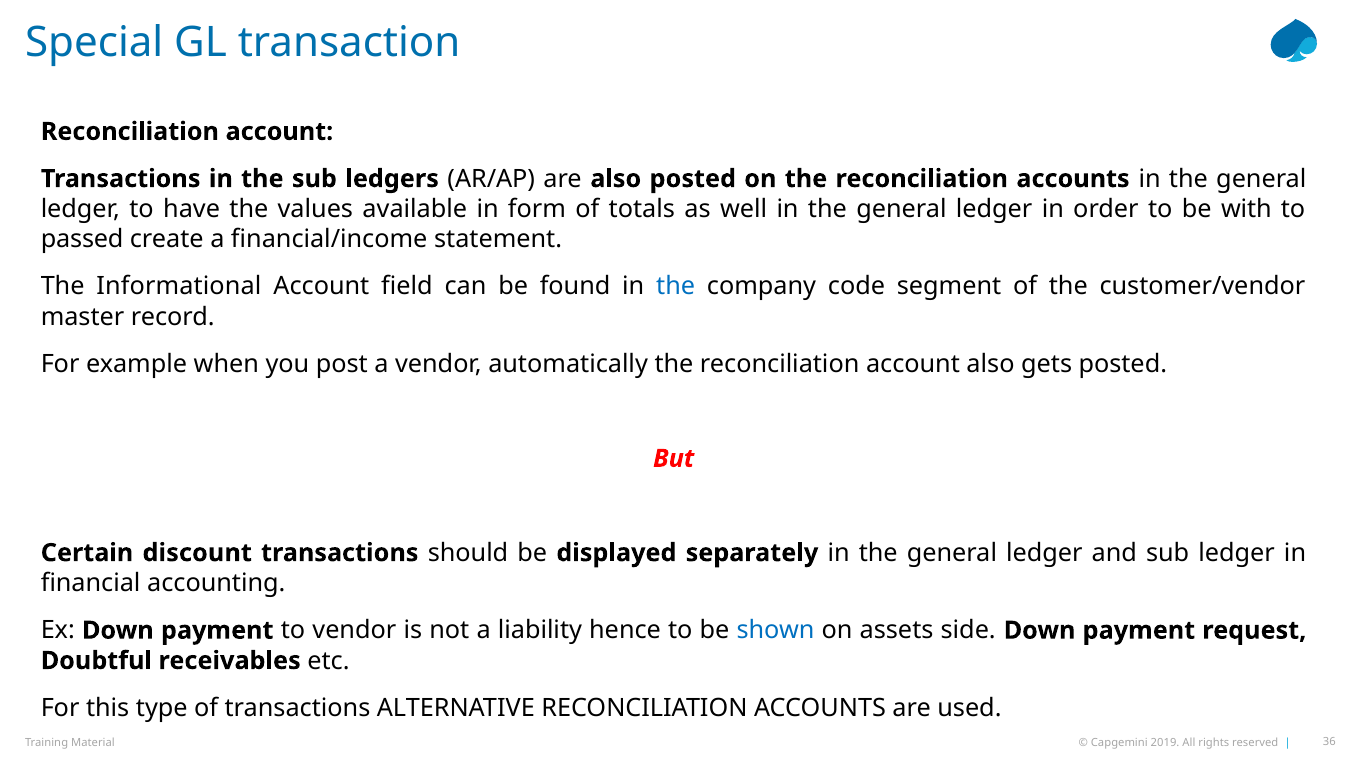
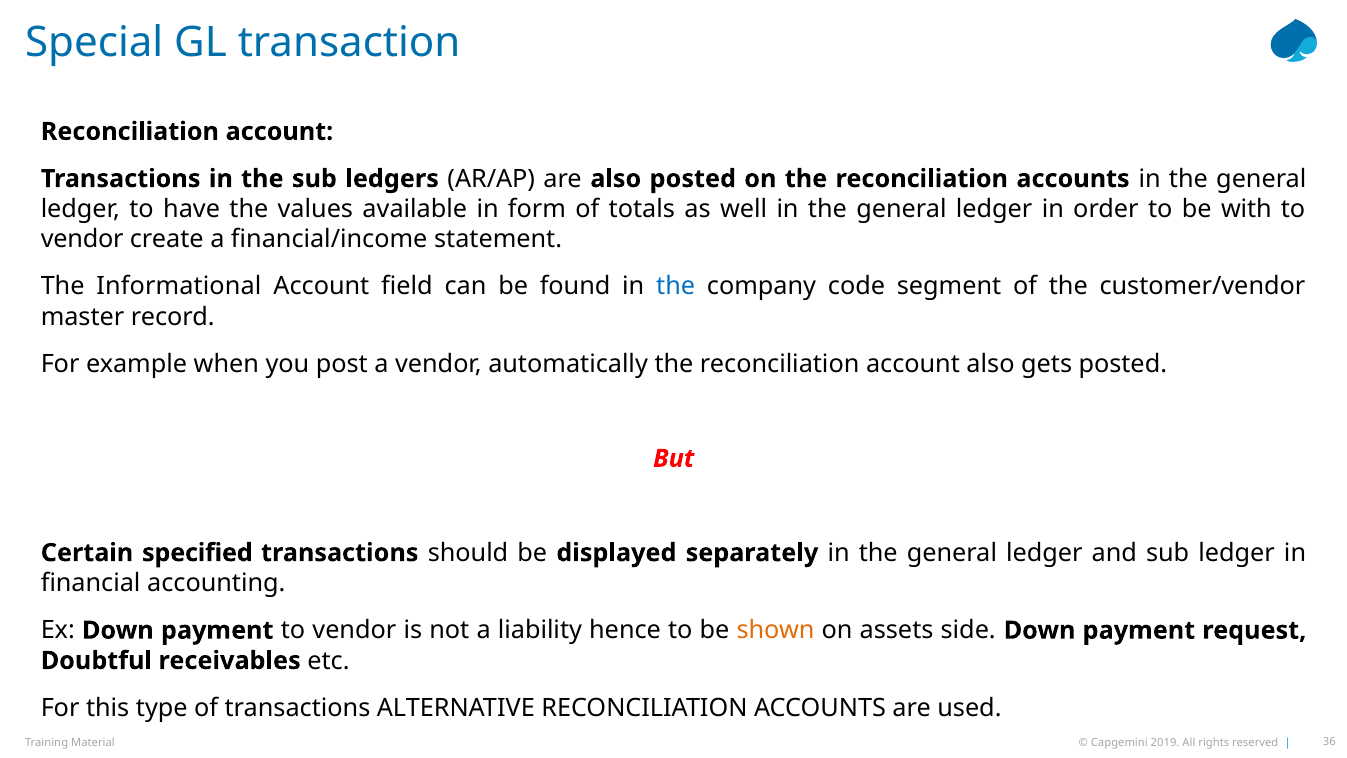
passed: passed -> vendor (82, 239)
discount: discount -> specified (197, 553)
shown colour: blue -> orange (776, 630)
